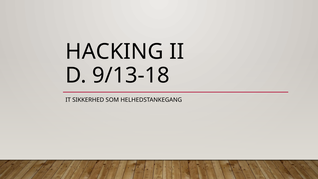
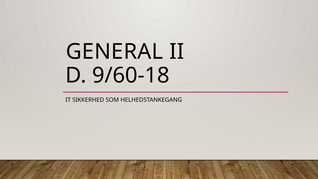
HACKING: HACKING -> GENERAL (114, 52)
9/13-18: 9/13-18 -> 9/60-18 (131, 75)
